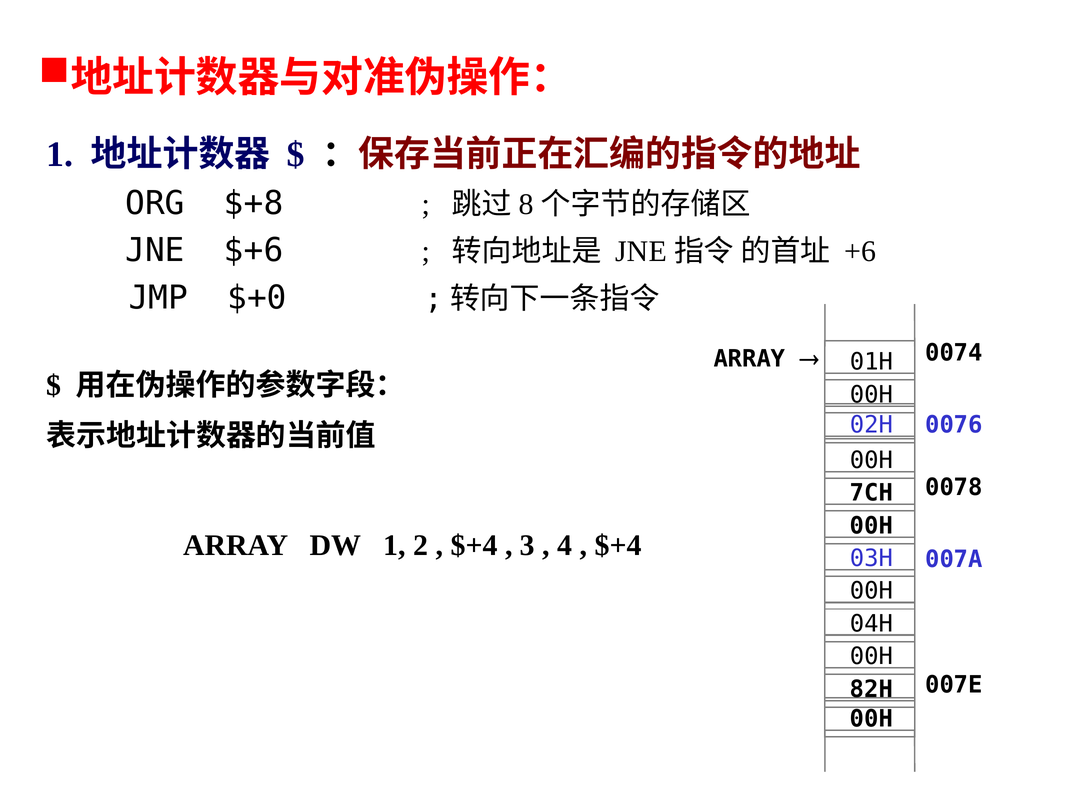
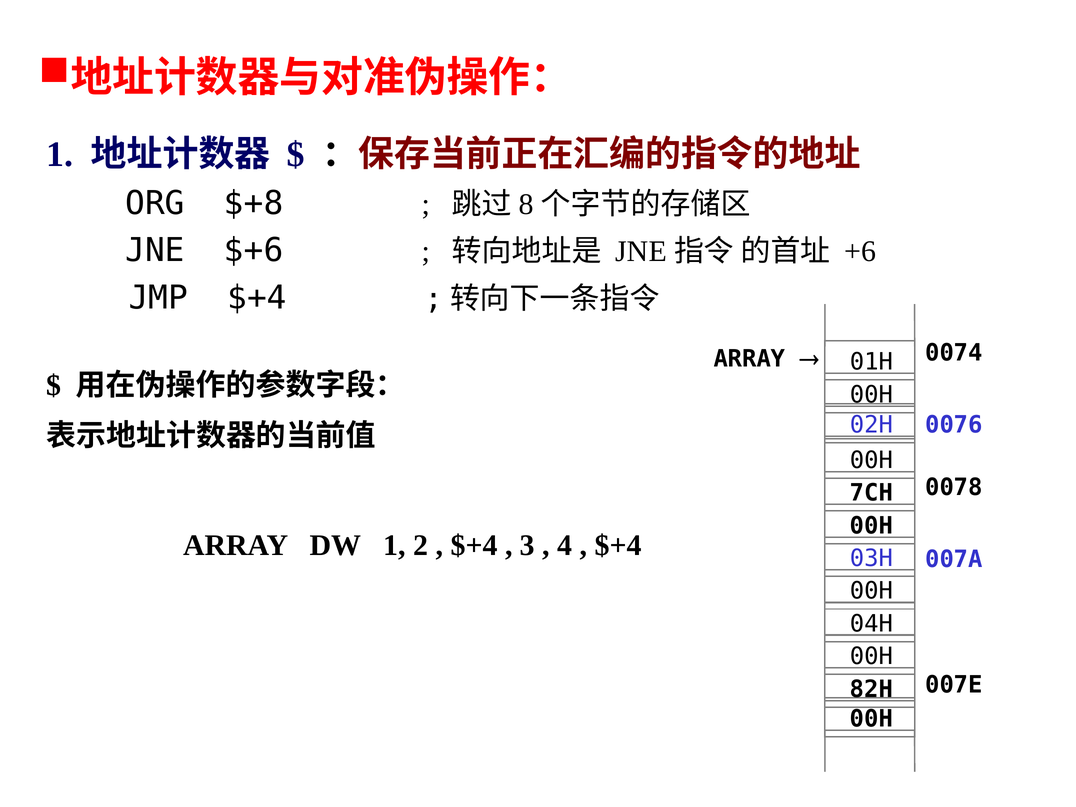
JMP $+0: $+0 -> $+4 (257, 298)
